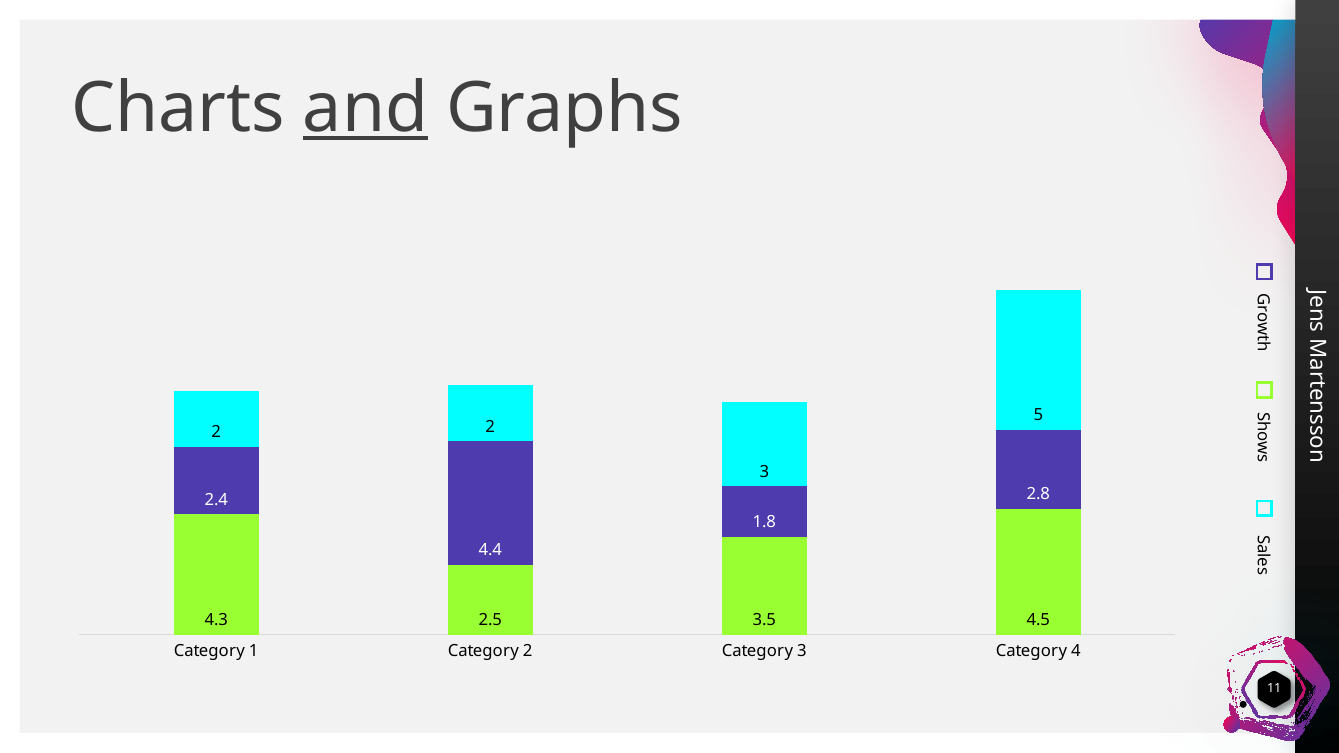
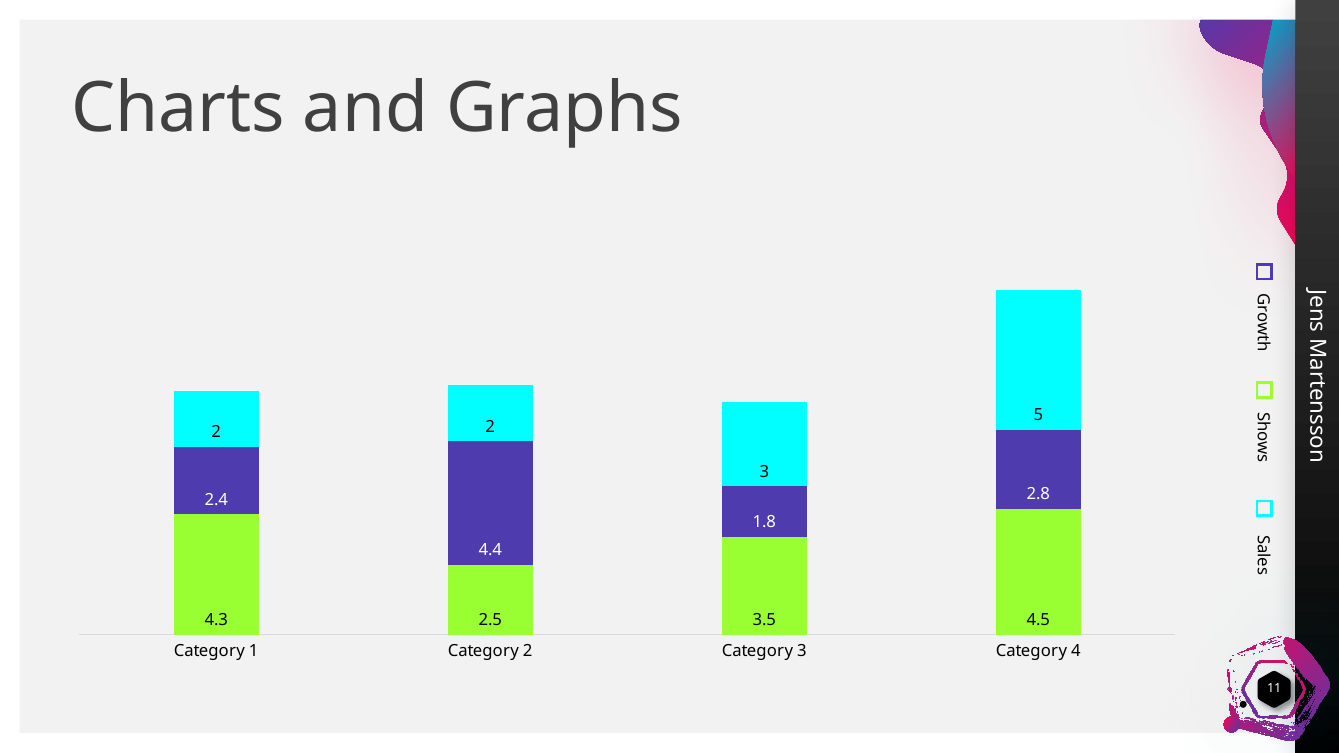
and underline: present -> none (365, 108)
